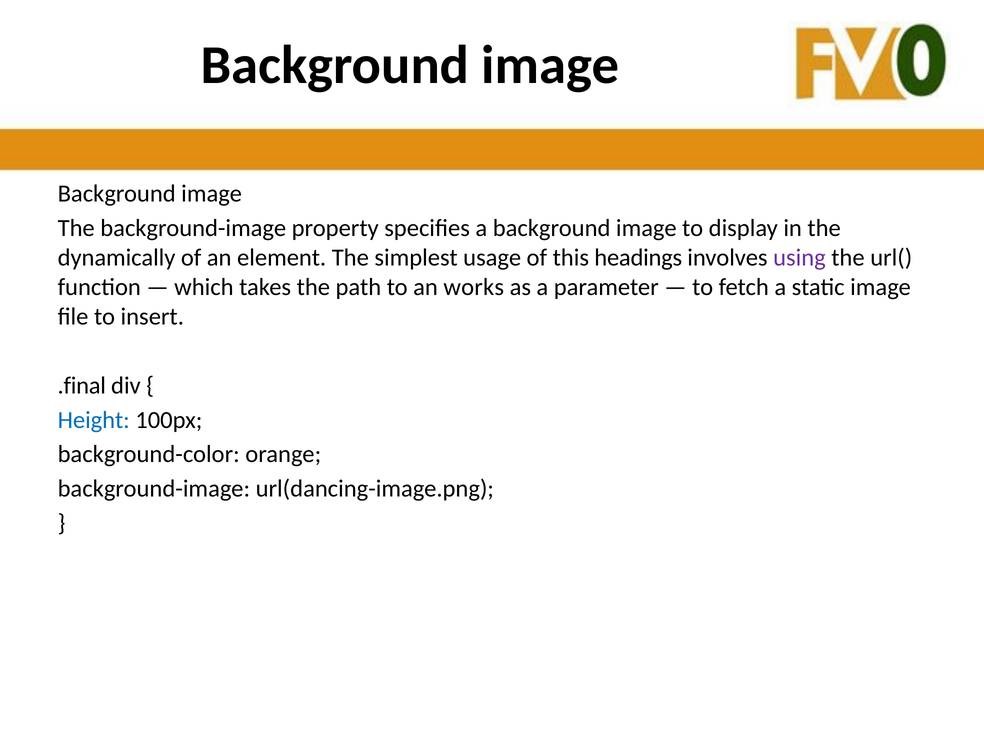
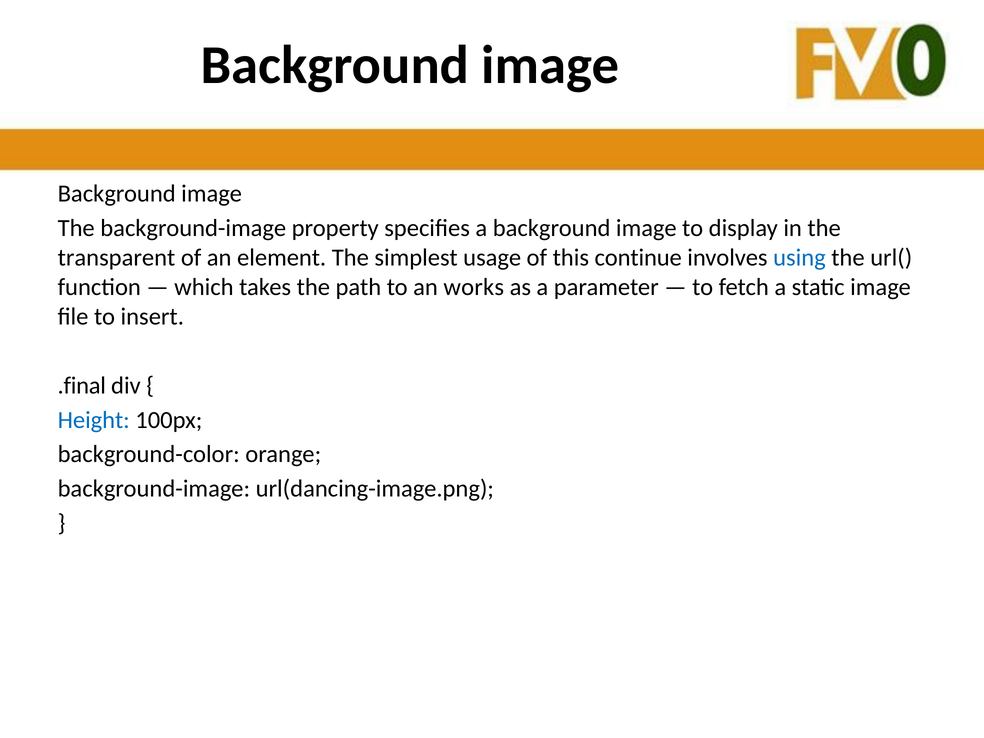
dynamically: dynamically -> transparent (117, 258)
headings: headings -> continue (638, 258)
using colour: purple -> blue (799, 258)
